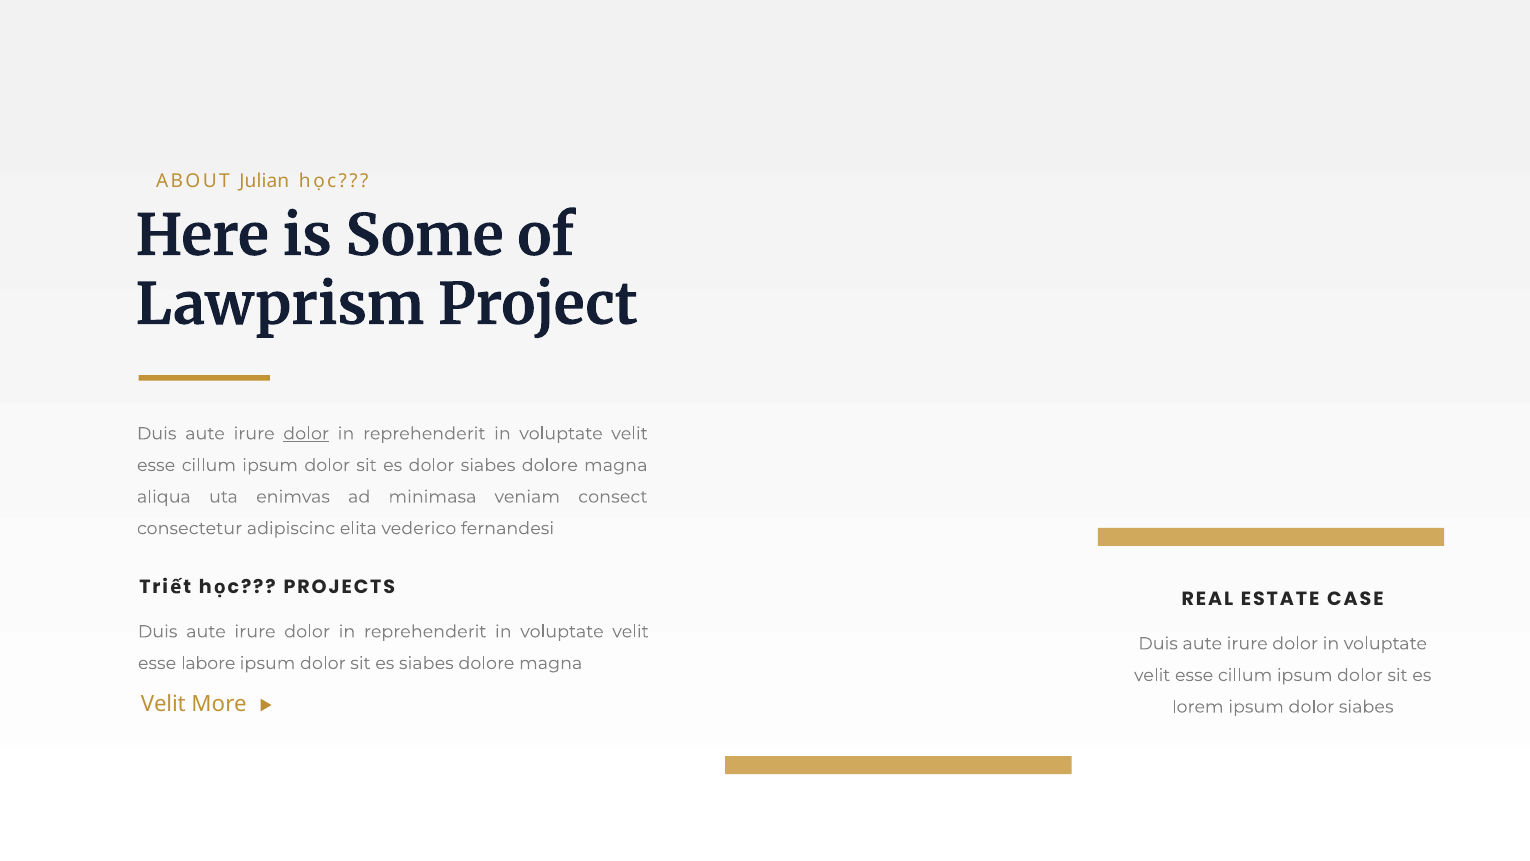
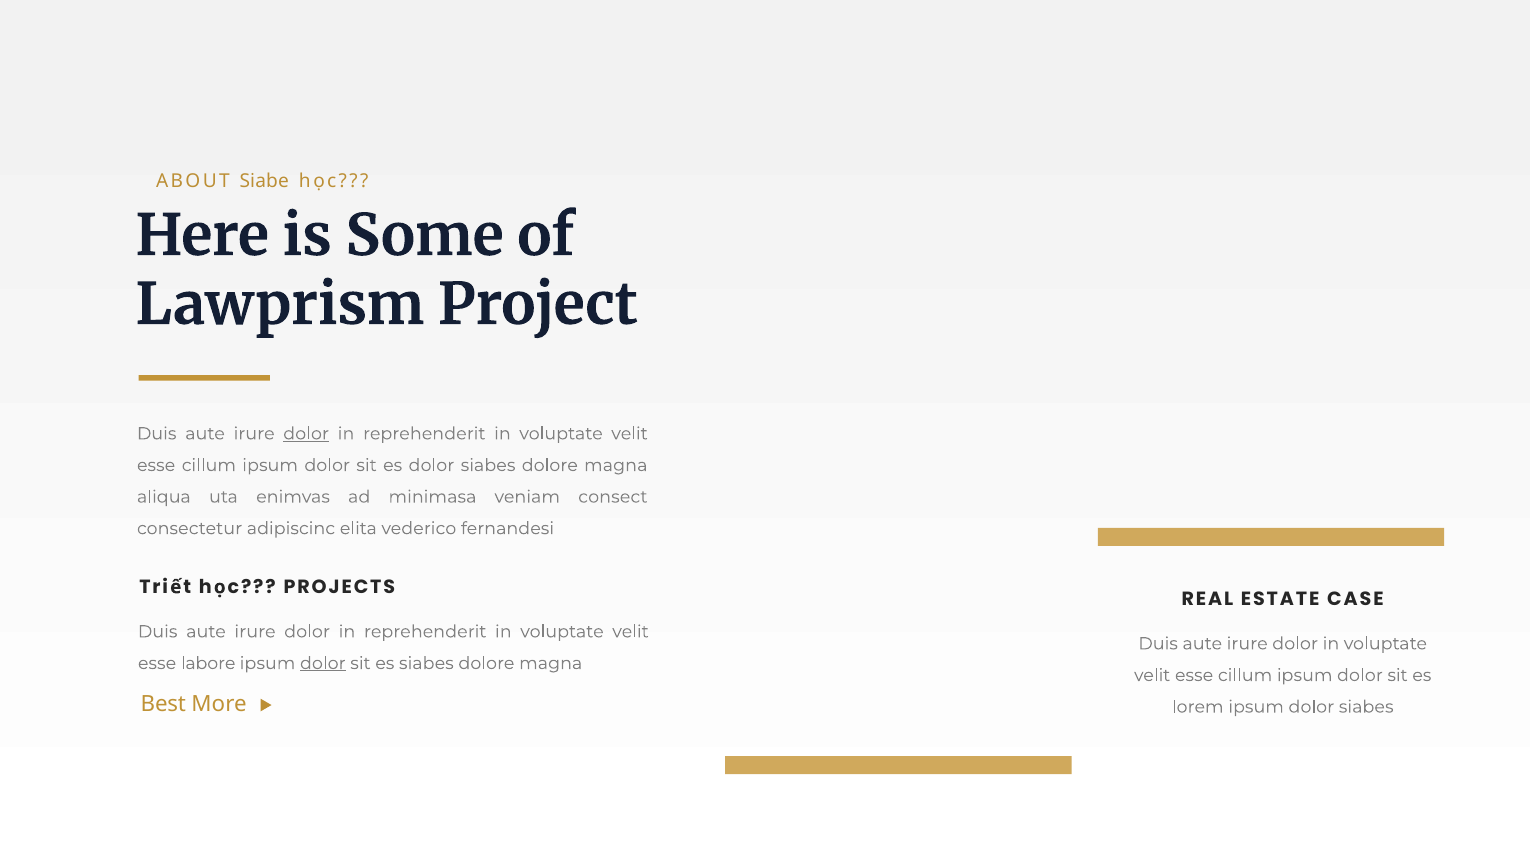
Julian: Julian -> Siabe (264, 181)
dolor underline: none -> present (323, 663)
Velit: Velit -> Best (163, 704)
